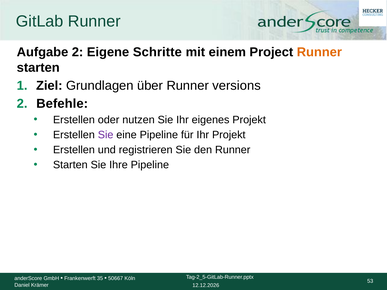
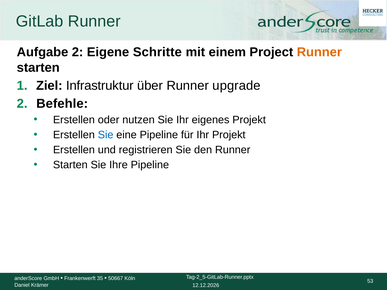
Grundlagen: Grundlagen -> Infrastruktur (100, 86)
versions: versions -> upgrade (237, 86)
Sie colour: purple -> blue (106, 135)
